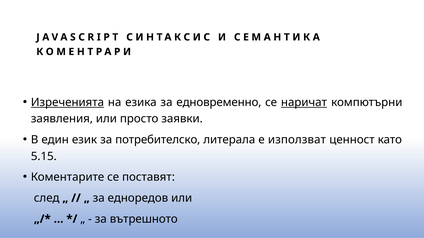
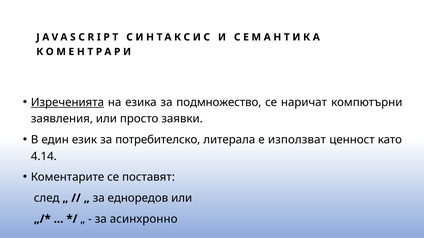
едновременно: едновременно -> подмножество (219, 103)
наричат underline: present -> none (304, 103)
5.15: 5.15 -> 4.14 (44, 157)
вътрешното: вътрешното -> асинхронно (144, 219)
